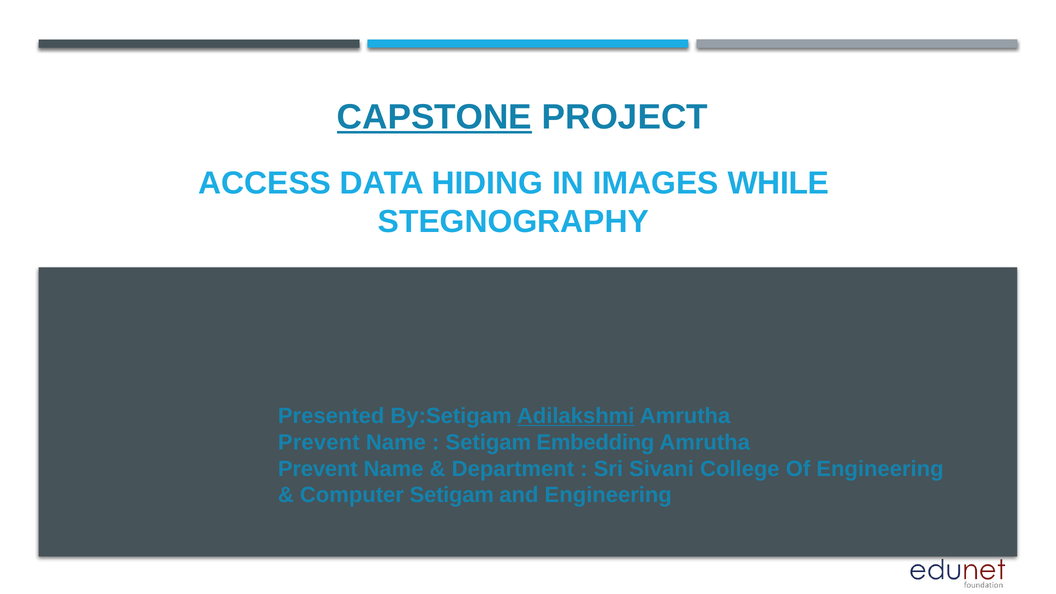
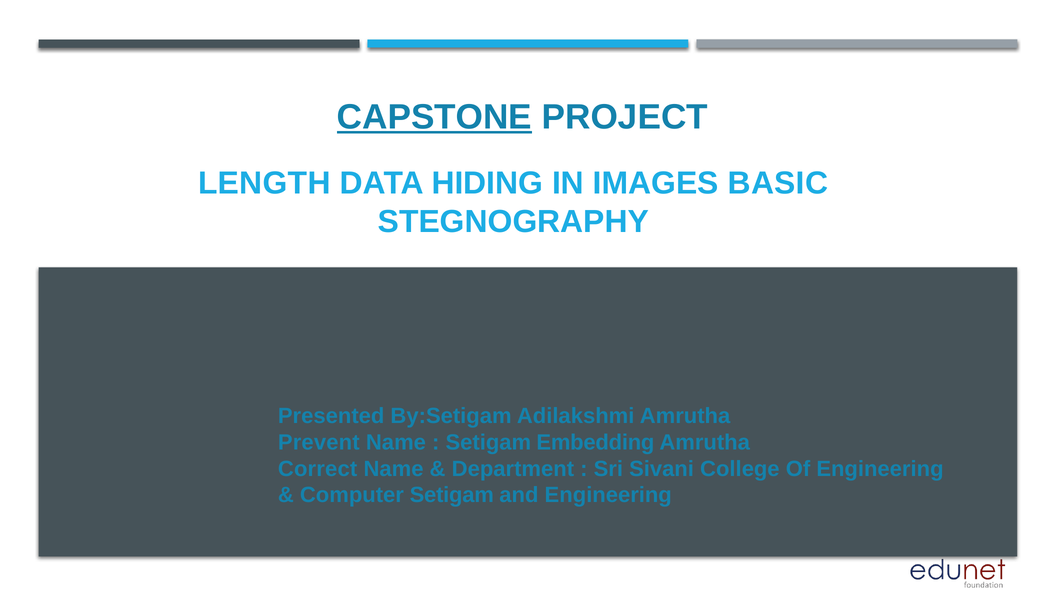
ACCESS: ACCESS -> LENGTH (264, 183)
WHILE: WHILE -> BASIC (778, 183)
Adilakshmi underline: present -> none (576, 416)
Prevent: Prevent -> Correct (318, 469)
